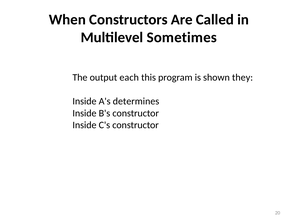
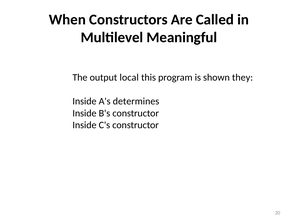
Sometimes: Sometimes -> Meaningful (182, 38)
each: each -> local (129, 78)
